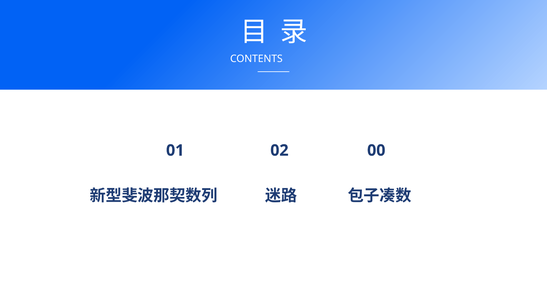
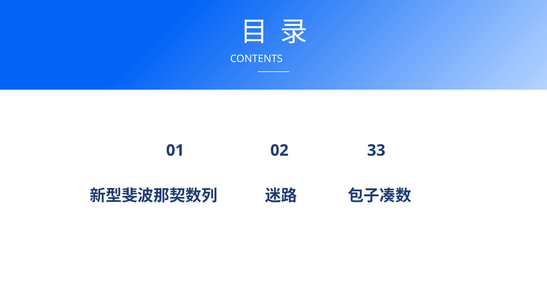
00: 00 -> 33 (376, 150)
